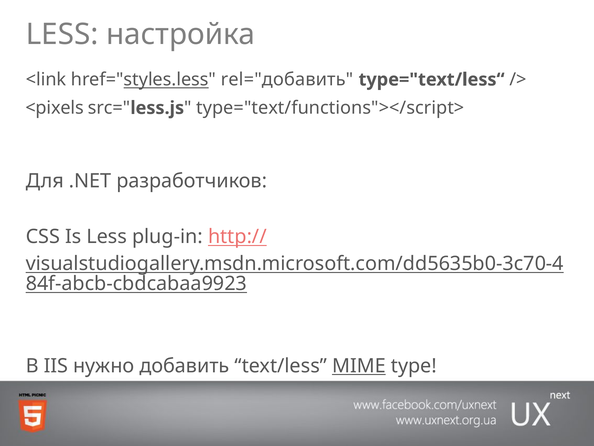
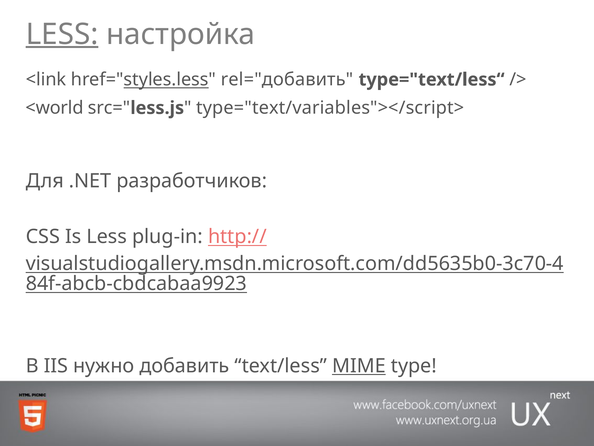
LESS underline: none -> present (62, 34)
<pixels: <pixels -> <world (55, 108)
type="text/functions"></script>: type="text/functions"></script> -> type="text/variables"></script> (330, 108)
